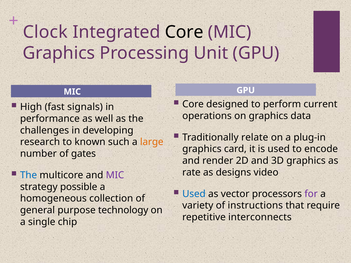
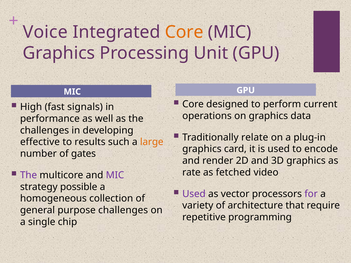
Clock: Clock -> Voice (45, 32)
Core colour: black -> orange (184, 32)
research: research -> effective (40, 142)
known: known -> results (90, 142)
designs: designs -> fetched (233, 173)
The colour: blue -> purple (29, 175)
Used colour: blue -> purple (194, 194)
instructions: instructions -> architecture (255, 206)
purpose technology: technology -> challenges (123, 210)
interconnects: interconnects -> programming (260, 217)
